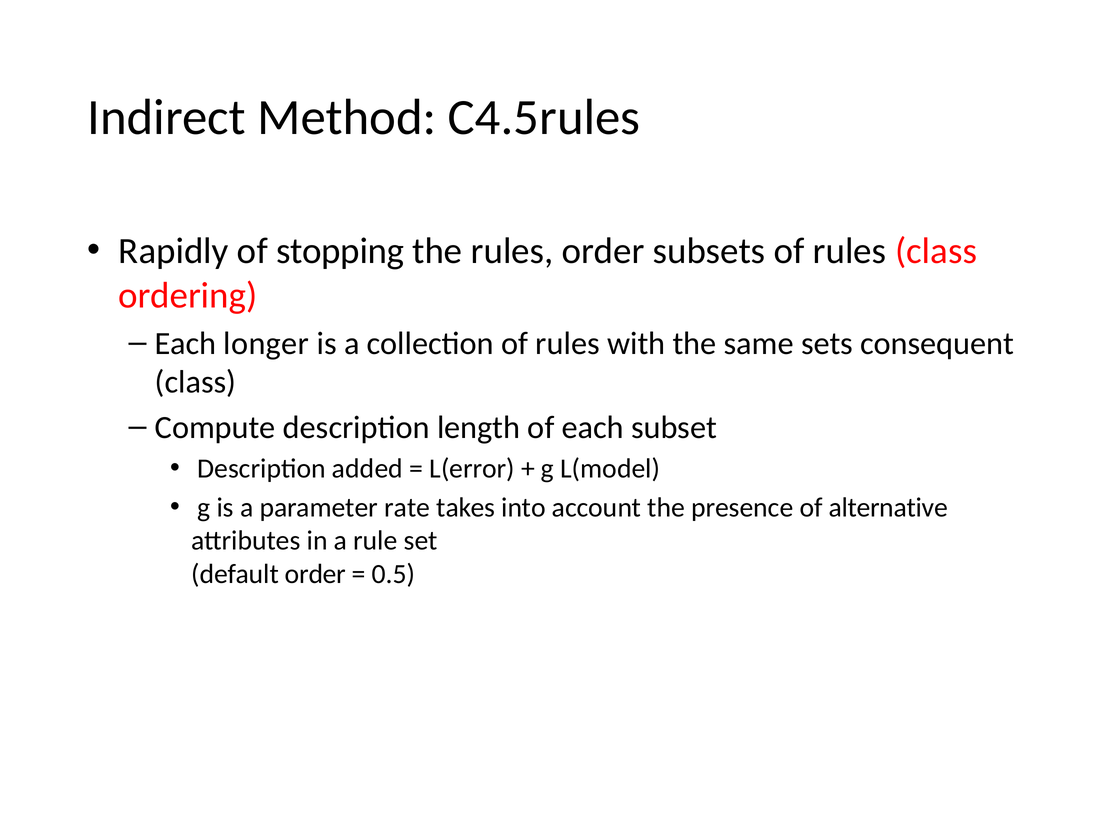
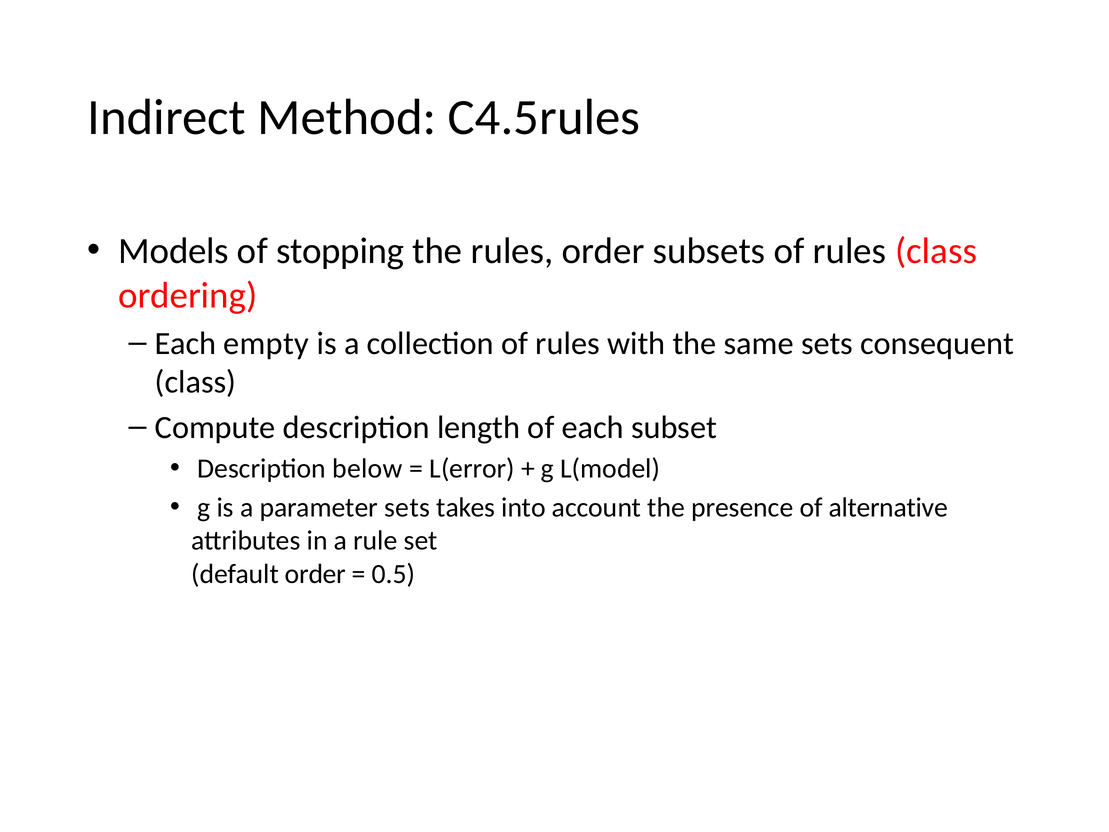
Rapidly: Rapidly -> Models (174, 251)
longer: longer -> empty (266, 343)
added: added -> below (367, 469)
parameter rate: rate -> sets (407, 507)
